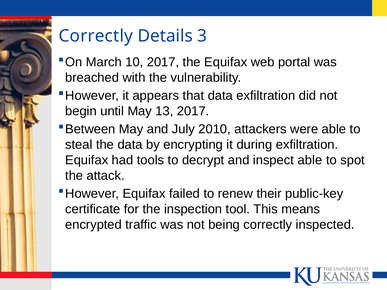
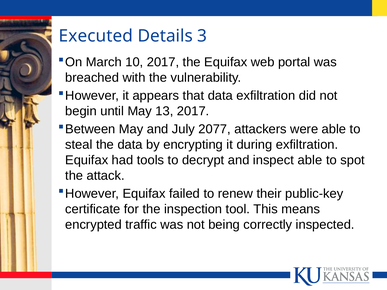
Correctly: Correctly -> Executed (96, 36)
2010: 2010 -> 2077 (215, 129)
